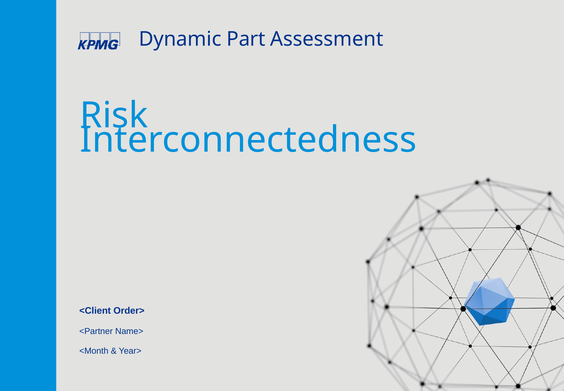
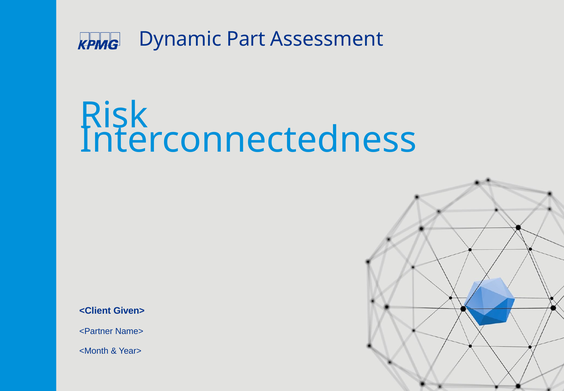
Order>: Order> -> Given> (129, 310)
